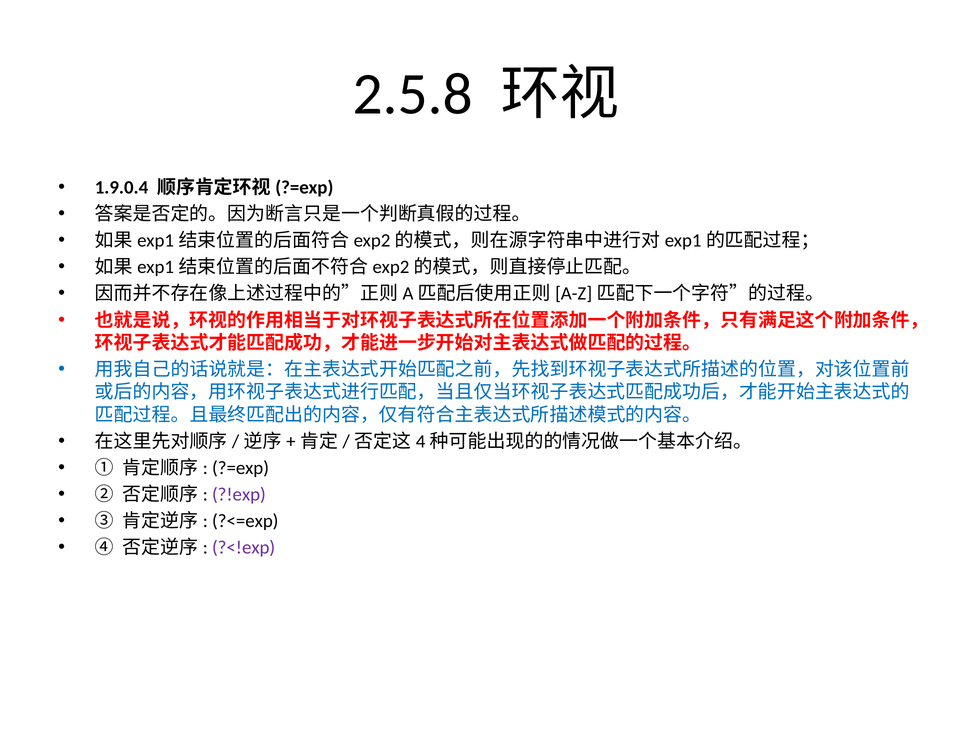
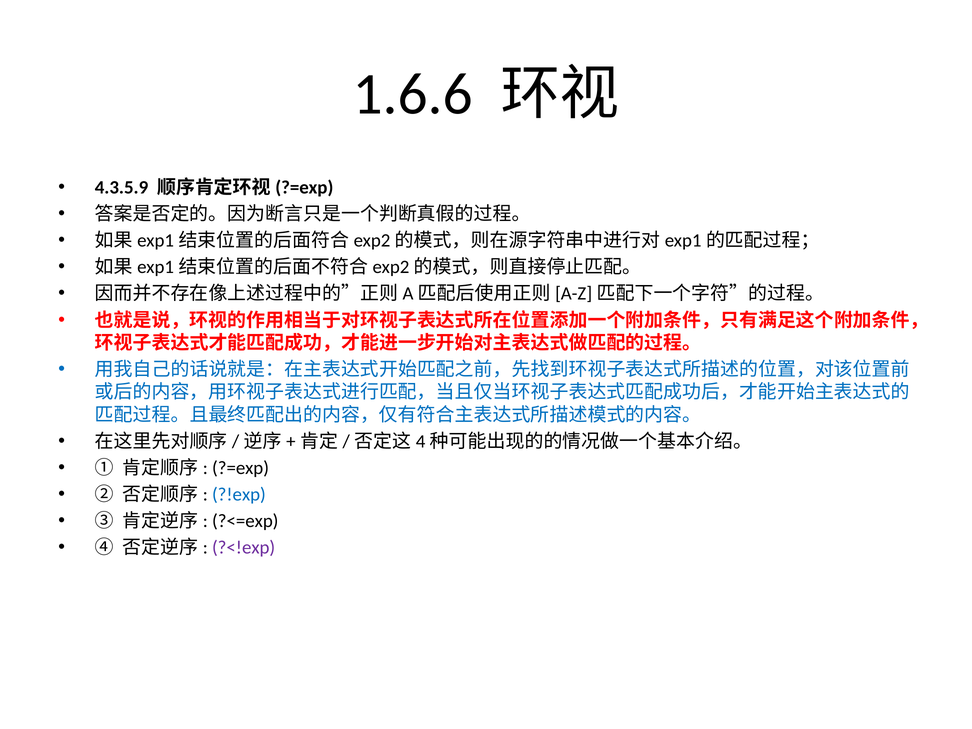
2.5.8: 2.5.8 -> 1.6.6 (413, 94)
1.9.0.4: 1.9.0.4 -> 4.3.5.9 (121, 188)
?!exp colour: purple -> blue (239, 495)
